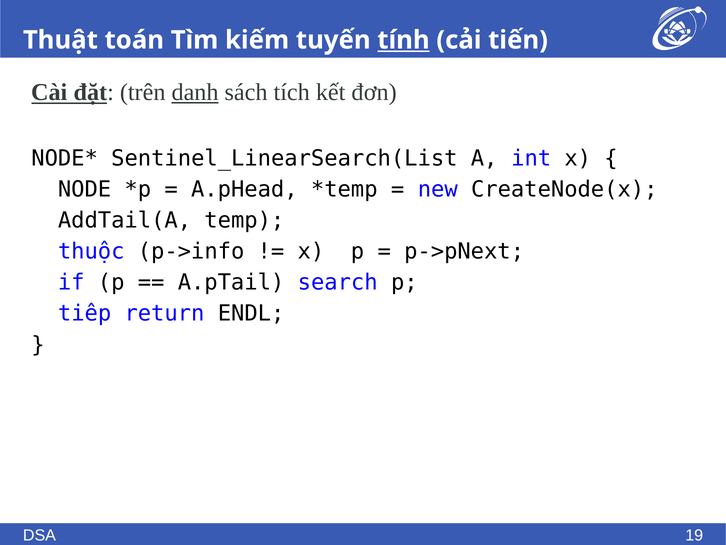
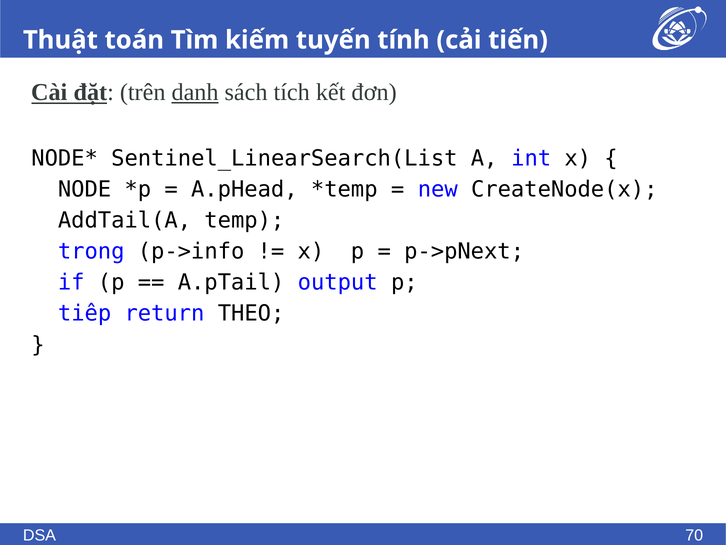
tính underline: present -> none (403, 40)
thuộc: thuộc -> trong (91, 251)
search: search -> output (338, 282)
ENDL: ENDL -> THEO (251, 313)
19: 19 -> 70 (694, 535)
